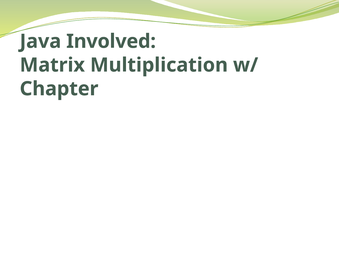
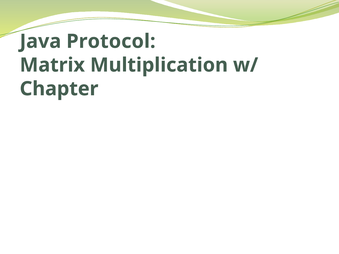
Involved: Involved -> Protocol (111, 41)
